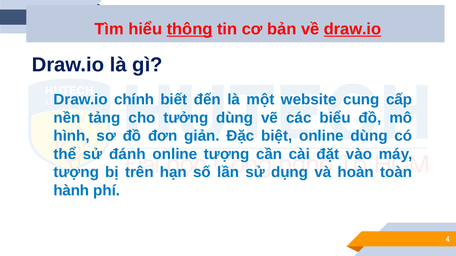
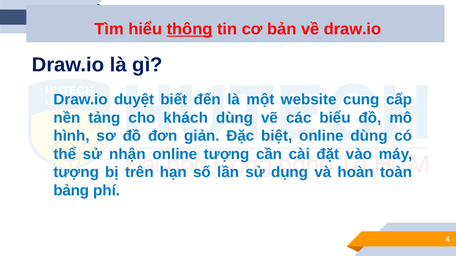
draw.io underline: present -> none (353, 29)
chính: chính -> duyệt (134, 100)
tưởng: tưởng -> khách (186, 118)
đánh: đánh -> nhận (127, 154)
hành: hành -> bảng (71, 191)
